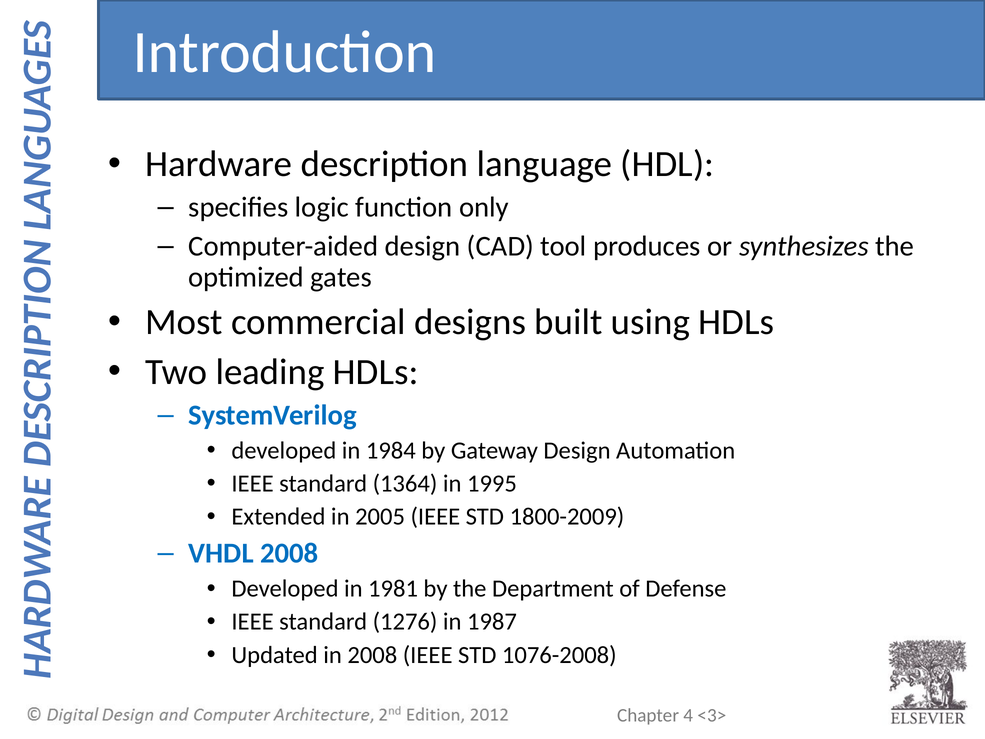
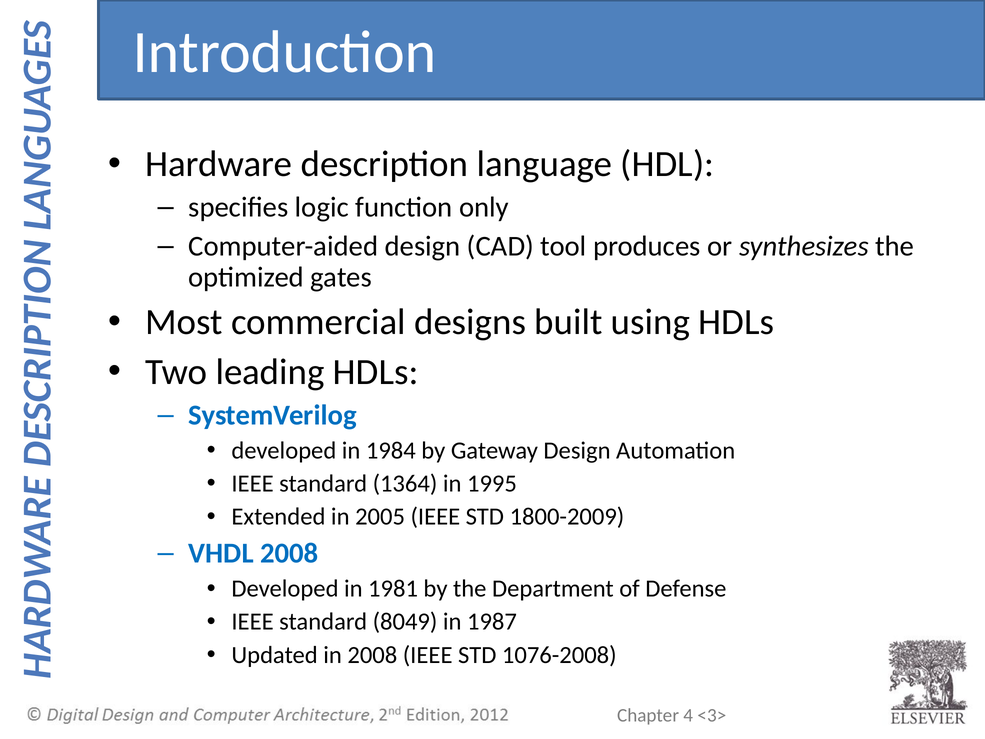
1276: 1276 -> 8049 (405, 622)
